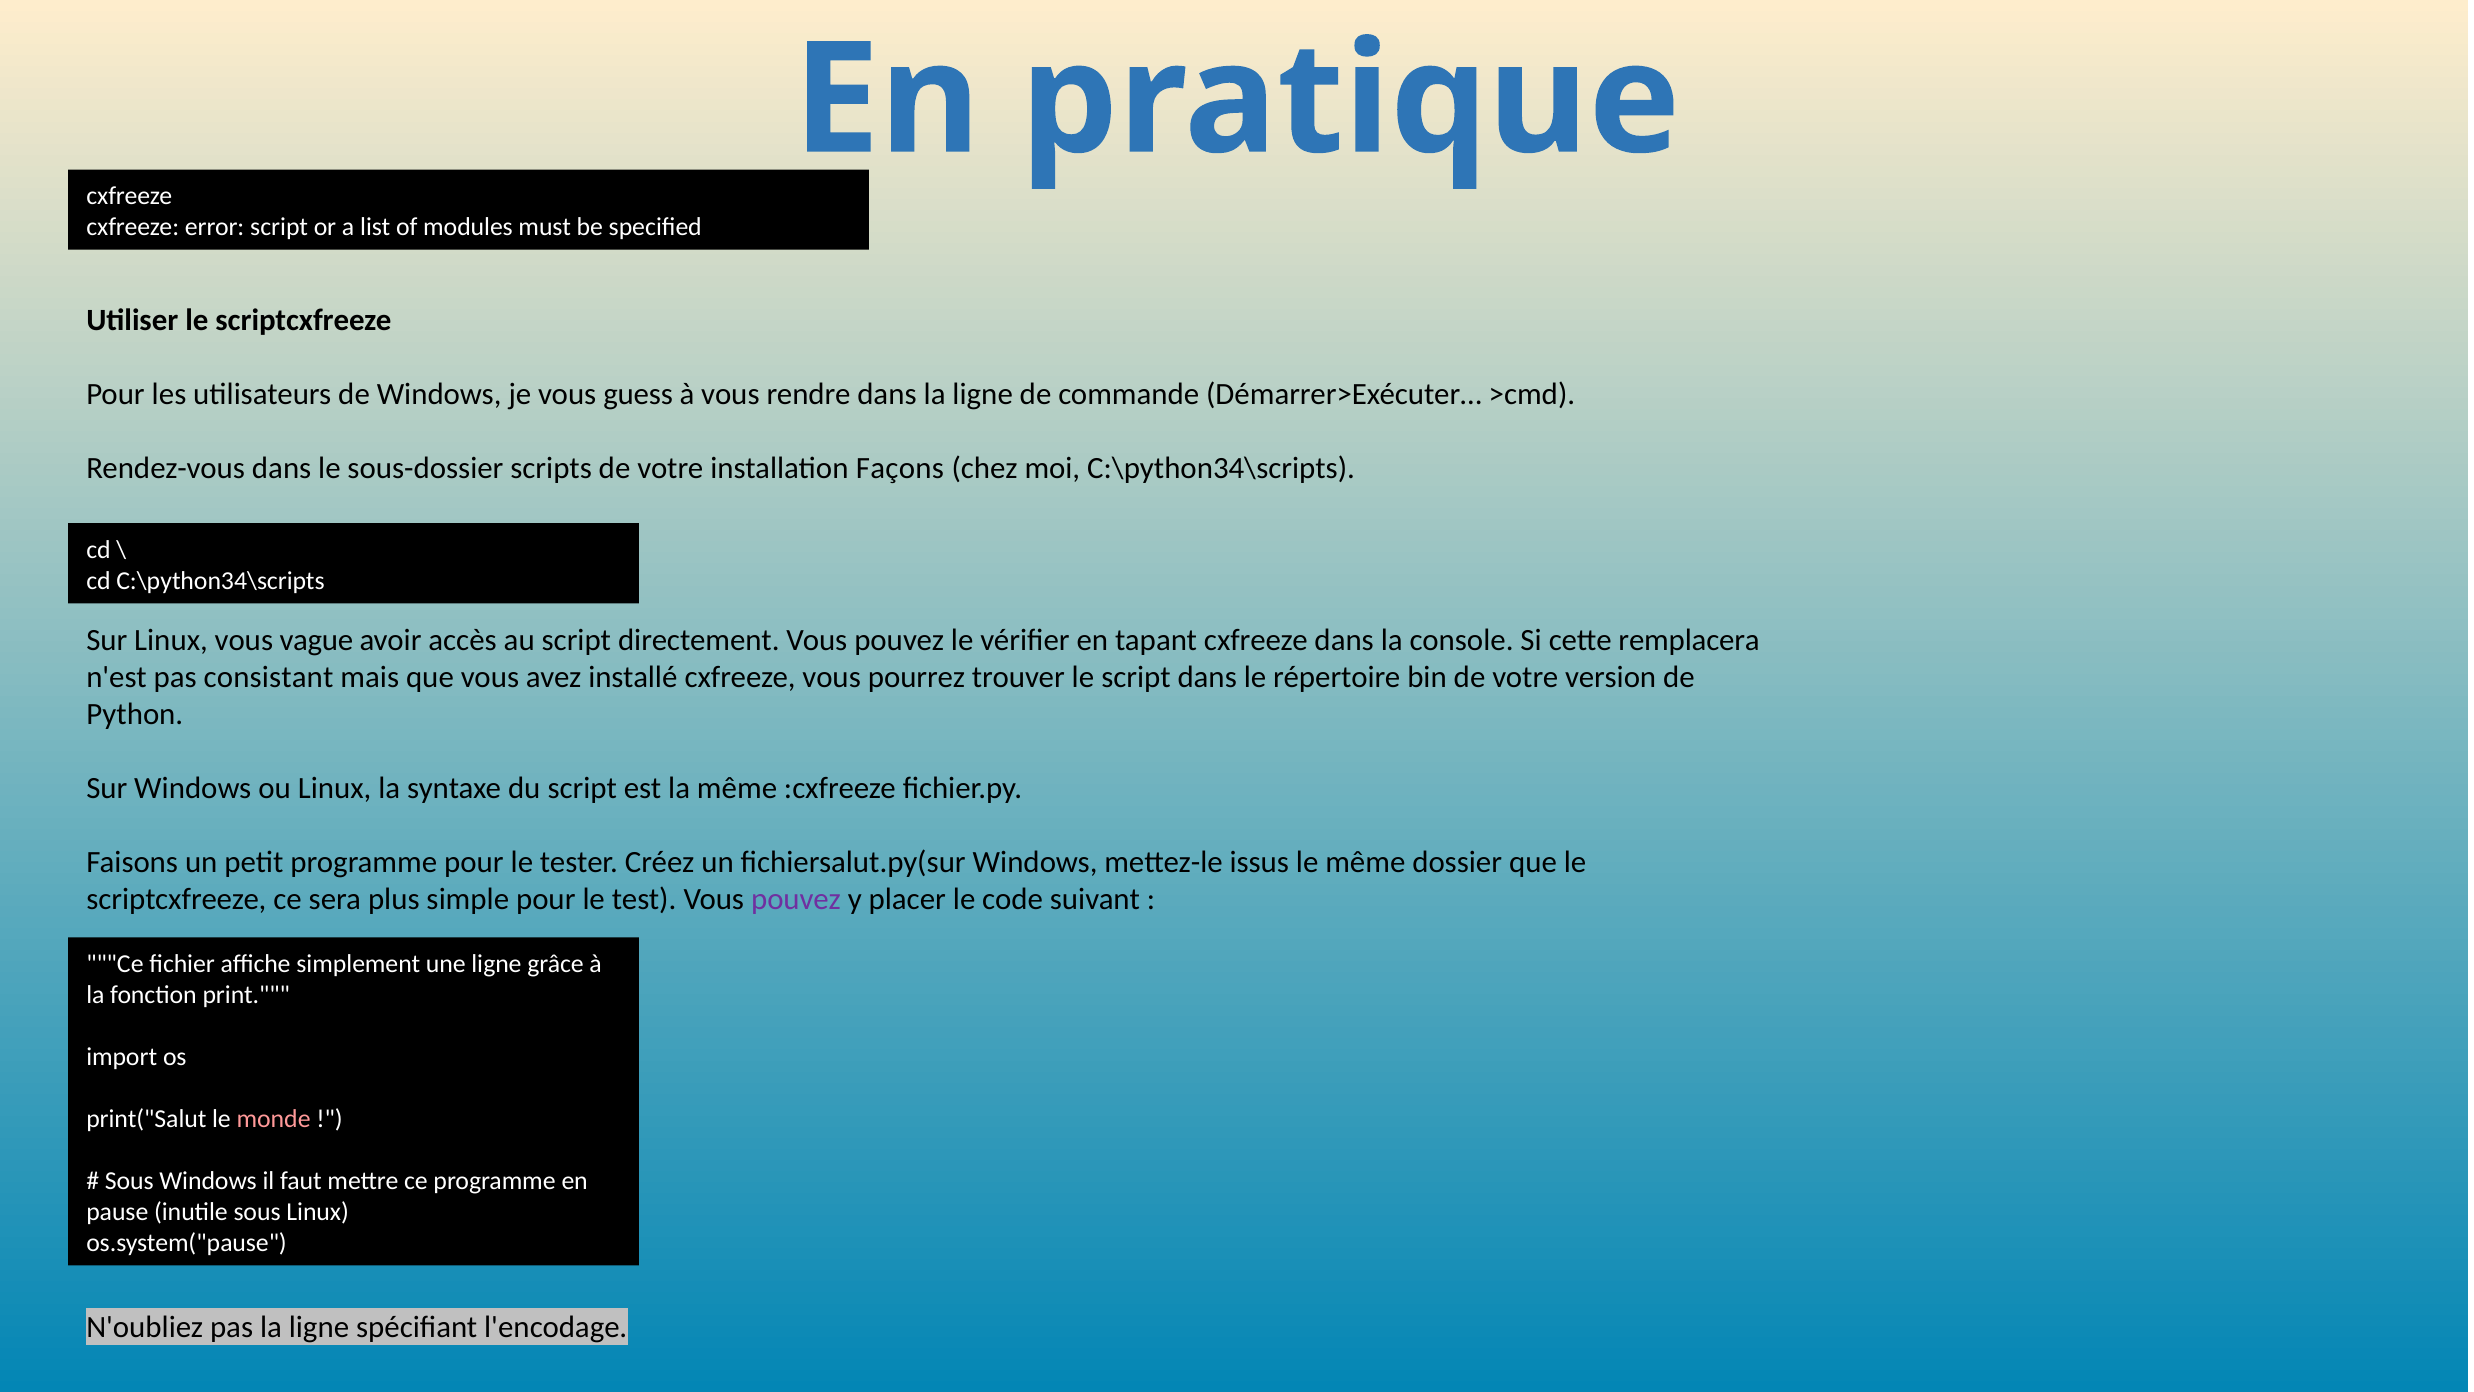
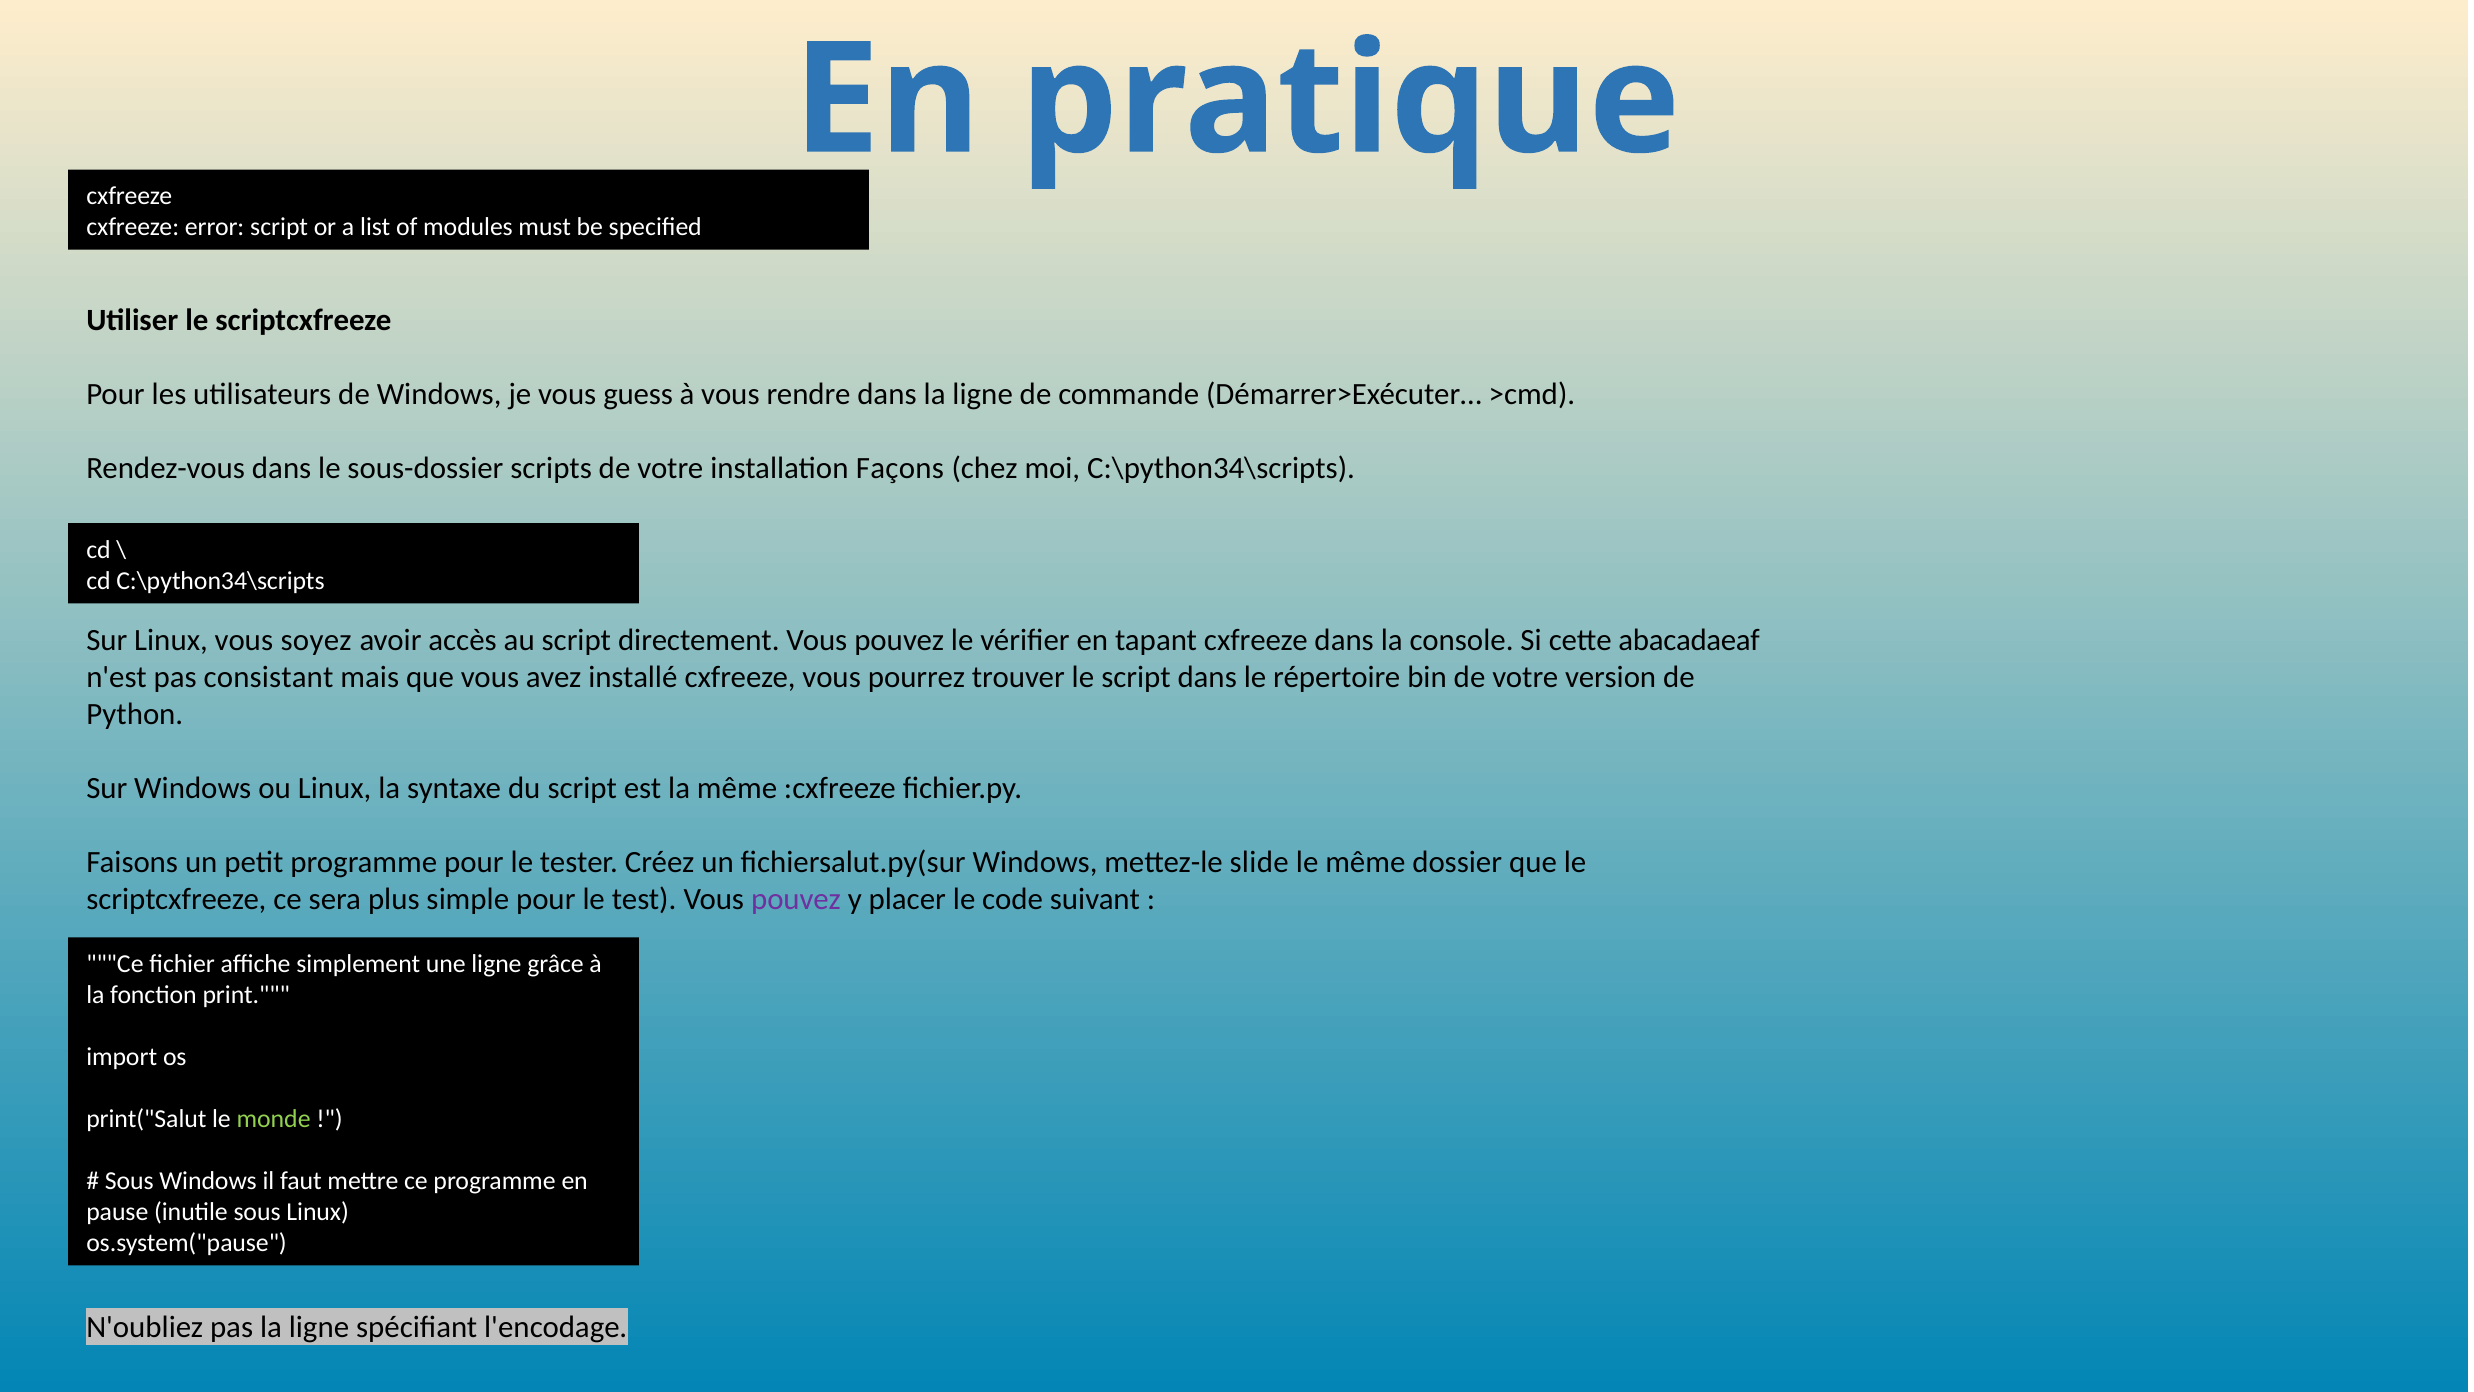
vague: vague -> soyez (316, 640)
remplacera: remplacera -> abacadaeaf (1689, 640)
issus: issus -> slide (1259, 862)
monde colour: pink -> light green (274, 1118)
